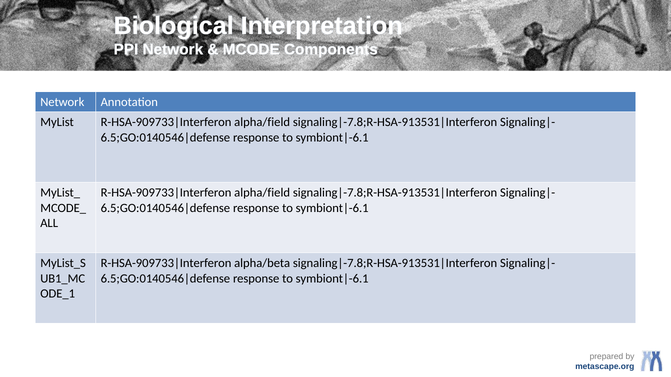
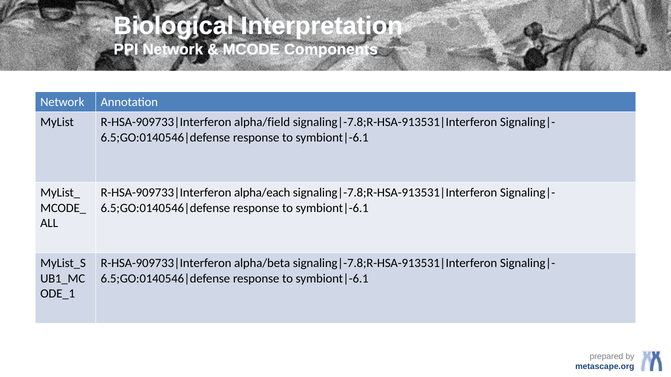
alpha/field: alpha/field -> alpha/each (262, 193)
